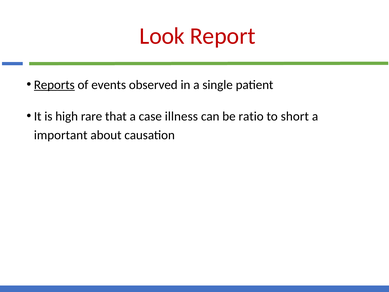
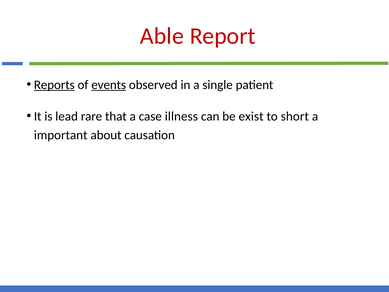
Look: Look -> Able (162, 36)
events underline: none -> present (109, 85)
high: high -> lead (67, 116)
ratio: ratio -> exist (251, 116)
